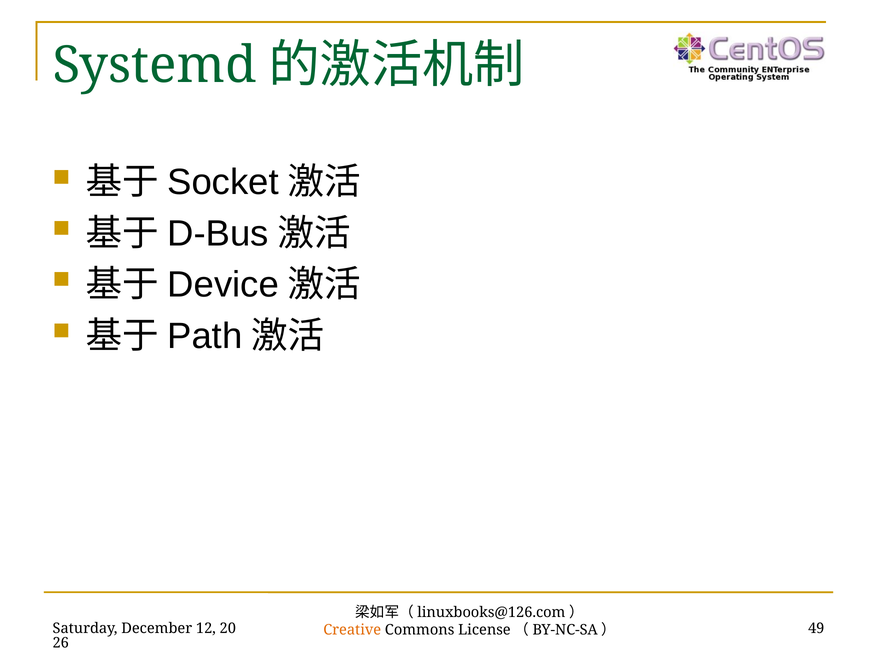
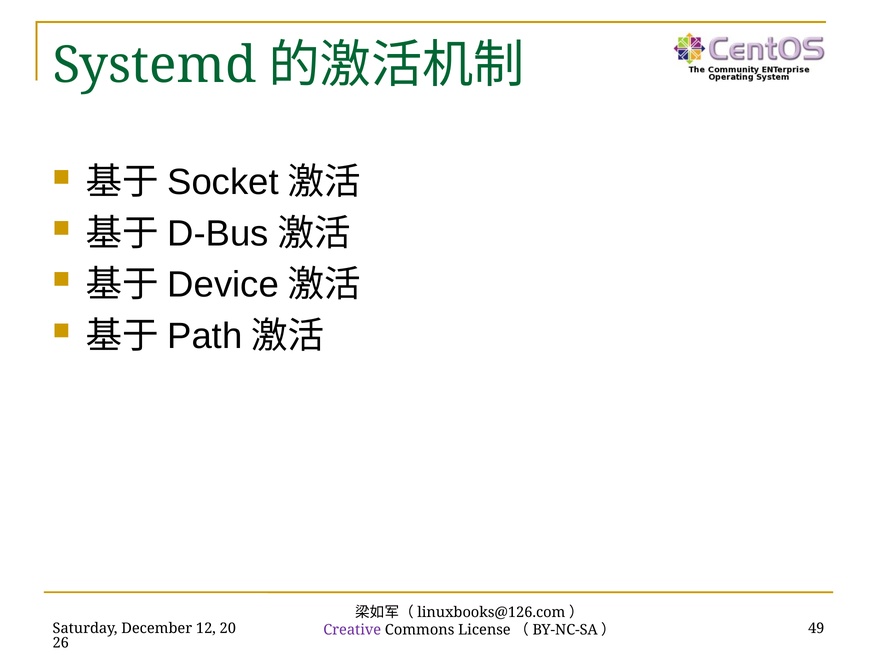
Creative colour: orange -> purple (352, 630)
